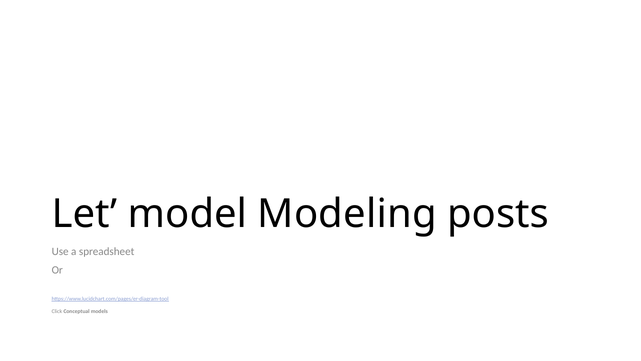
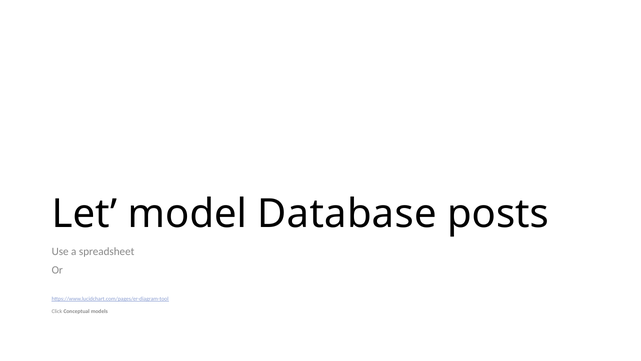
Modeling: Modeling -> Database (347, 214)
